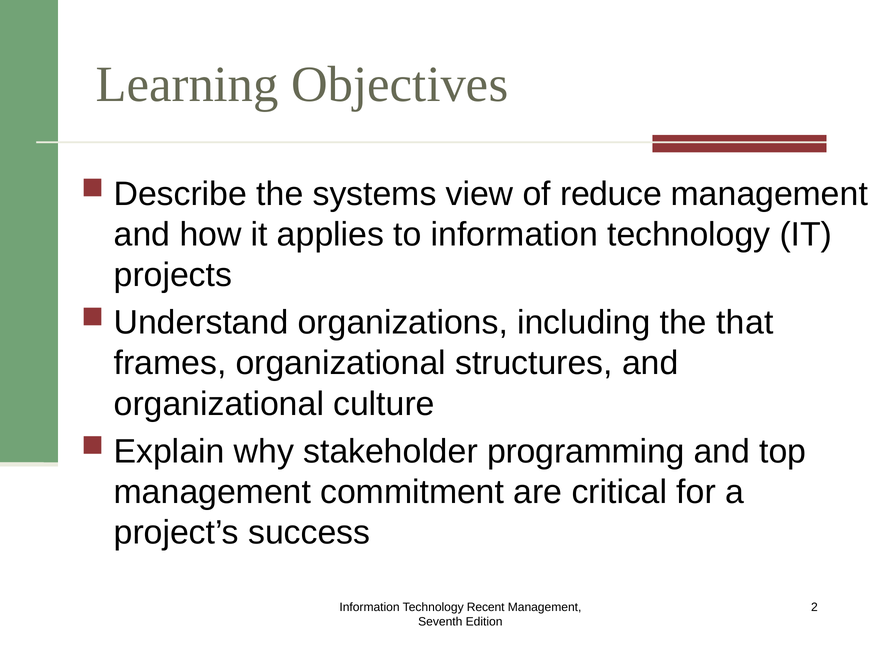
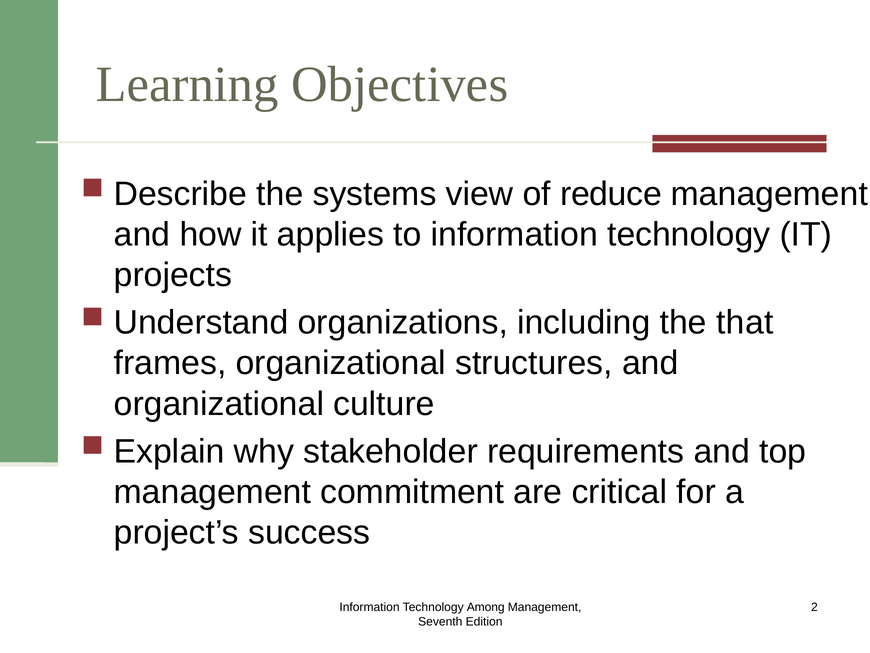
programming: programming -> requirements (586, 451)
Recent: Recent -> Among (486, 607)
